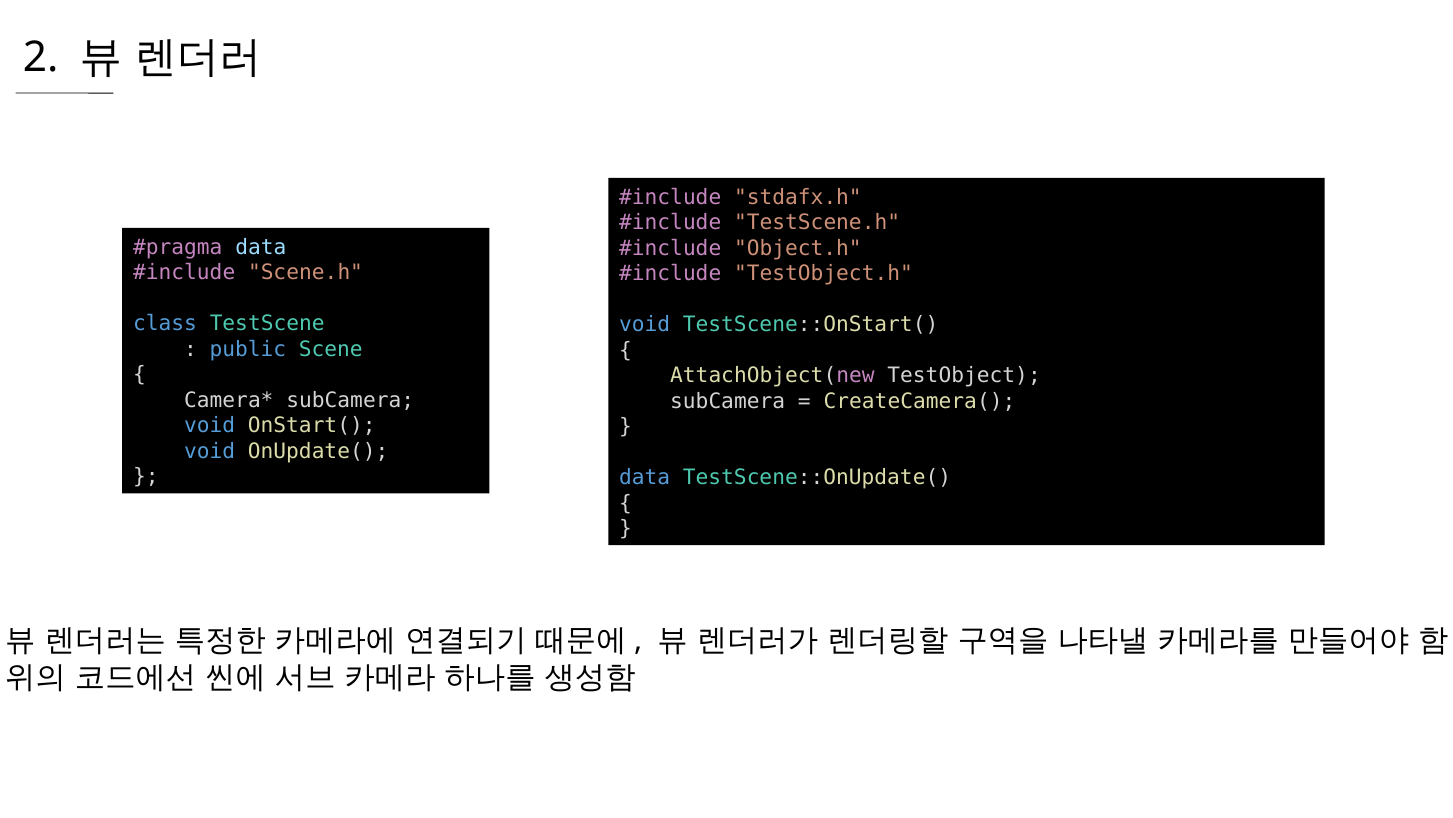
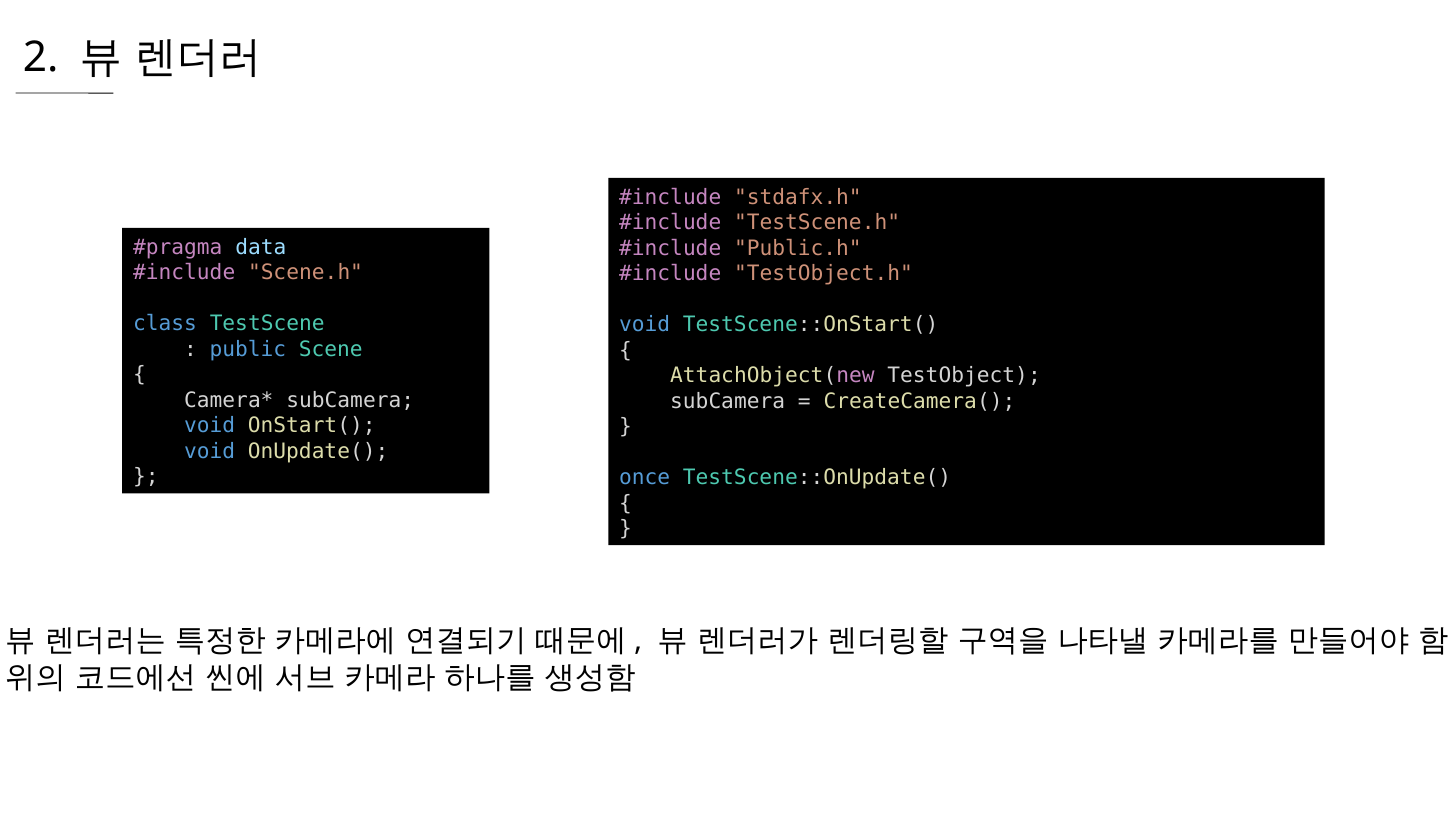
Object.h: Object.h -> Public.h (798, 248)
data: data -> once (645, 477)
